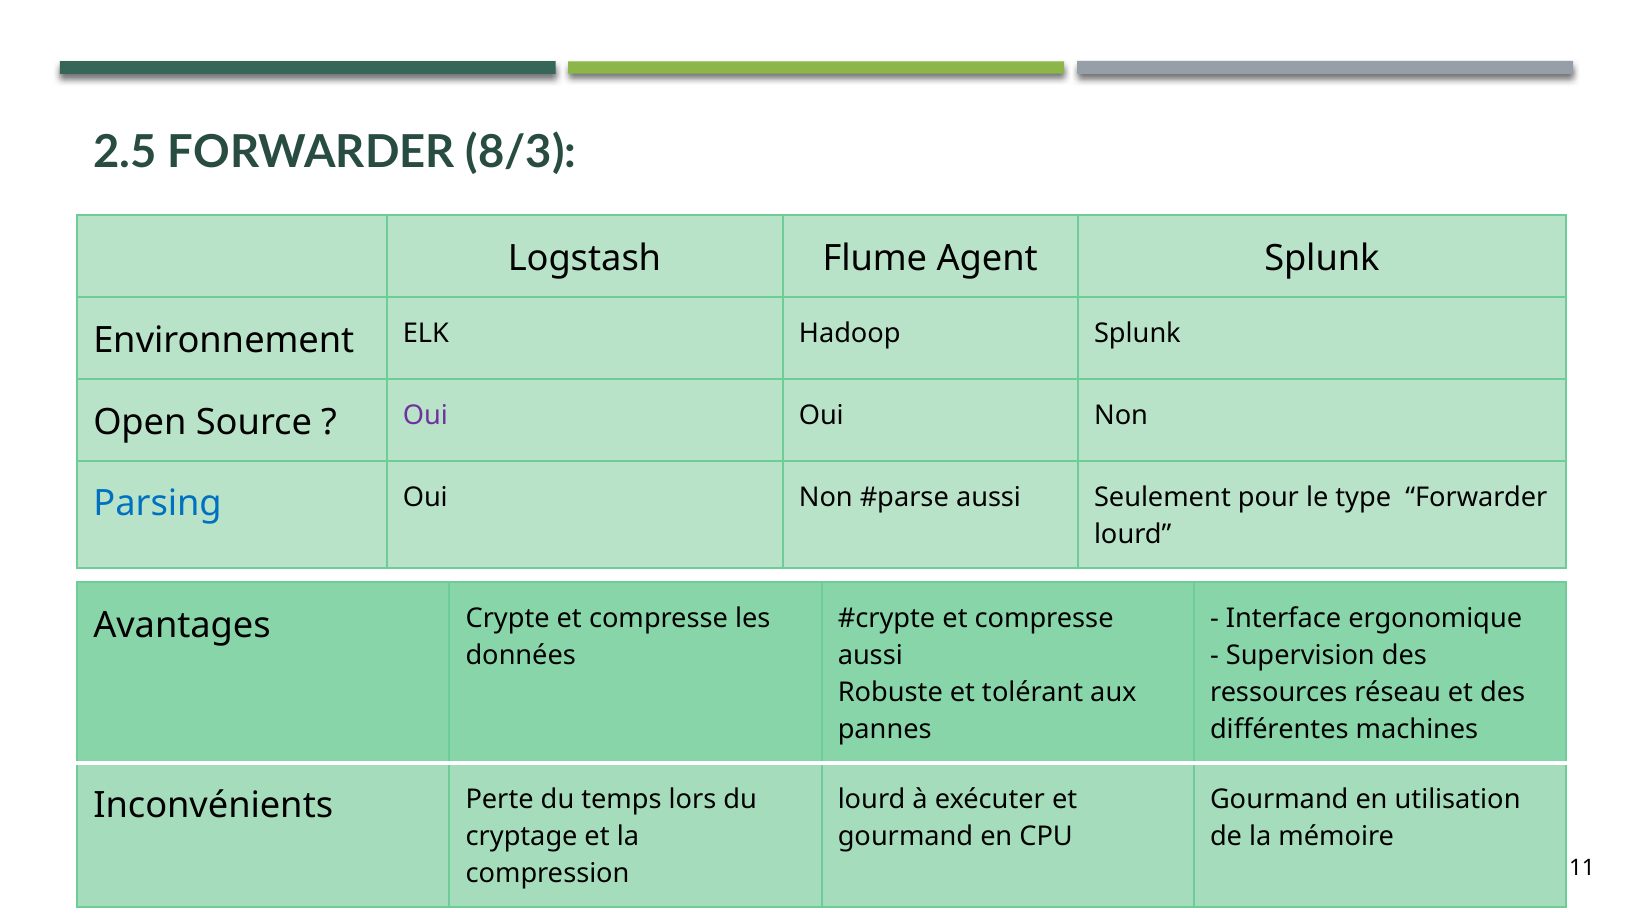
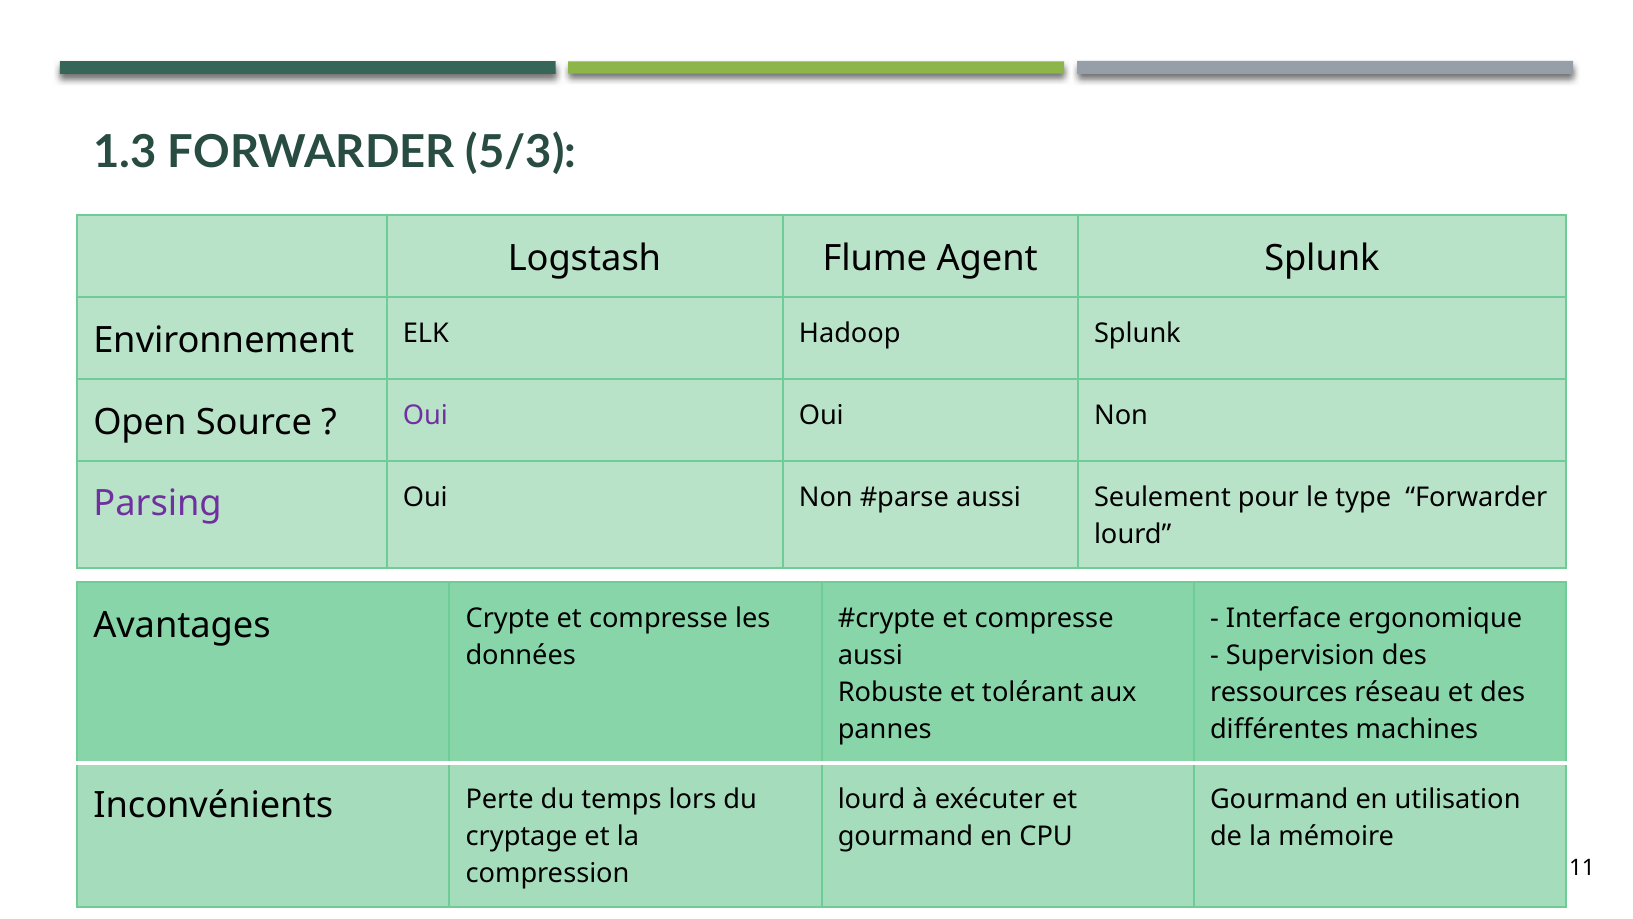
2.5: 2.5 -> 1.3 (125, 153)
8/3: 8/3 -> 5/3 (521, 153)
Parsing colour: blue -> purple (158, 504)
